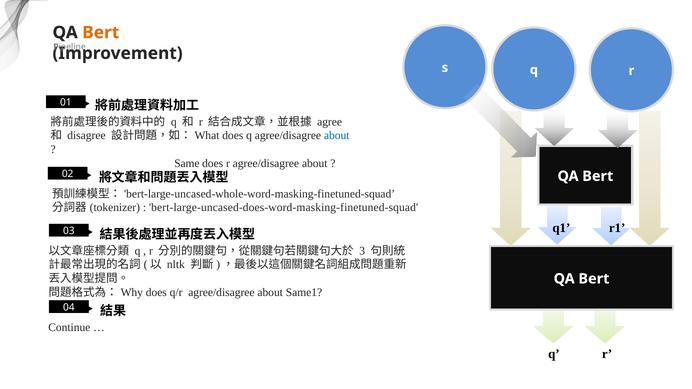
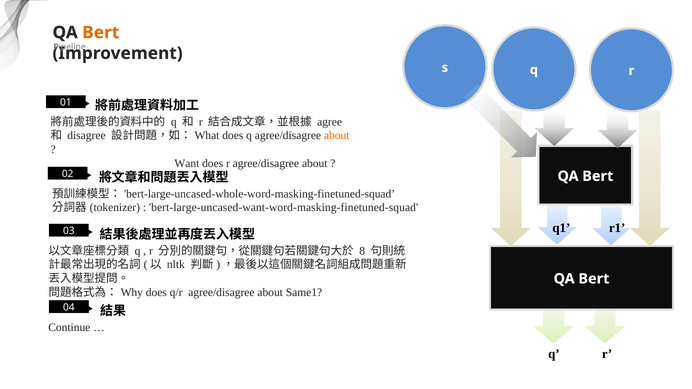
about colour: blue -> orange (337, 136)
Same: Same -> Want (187, 163)
bert-large-uncased-does-word-masking-finetuned-squad: bert-large-uncased-does-word-masking-finetuned-squad -> bert-large-uncased-want-word-masking-finetuned-squad (284, 208)
3: 3 -> 8 (362, 251)
